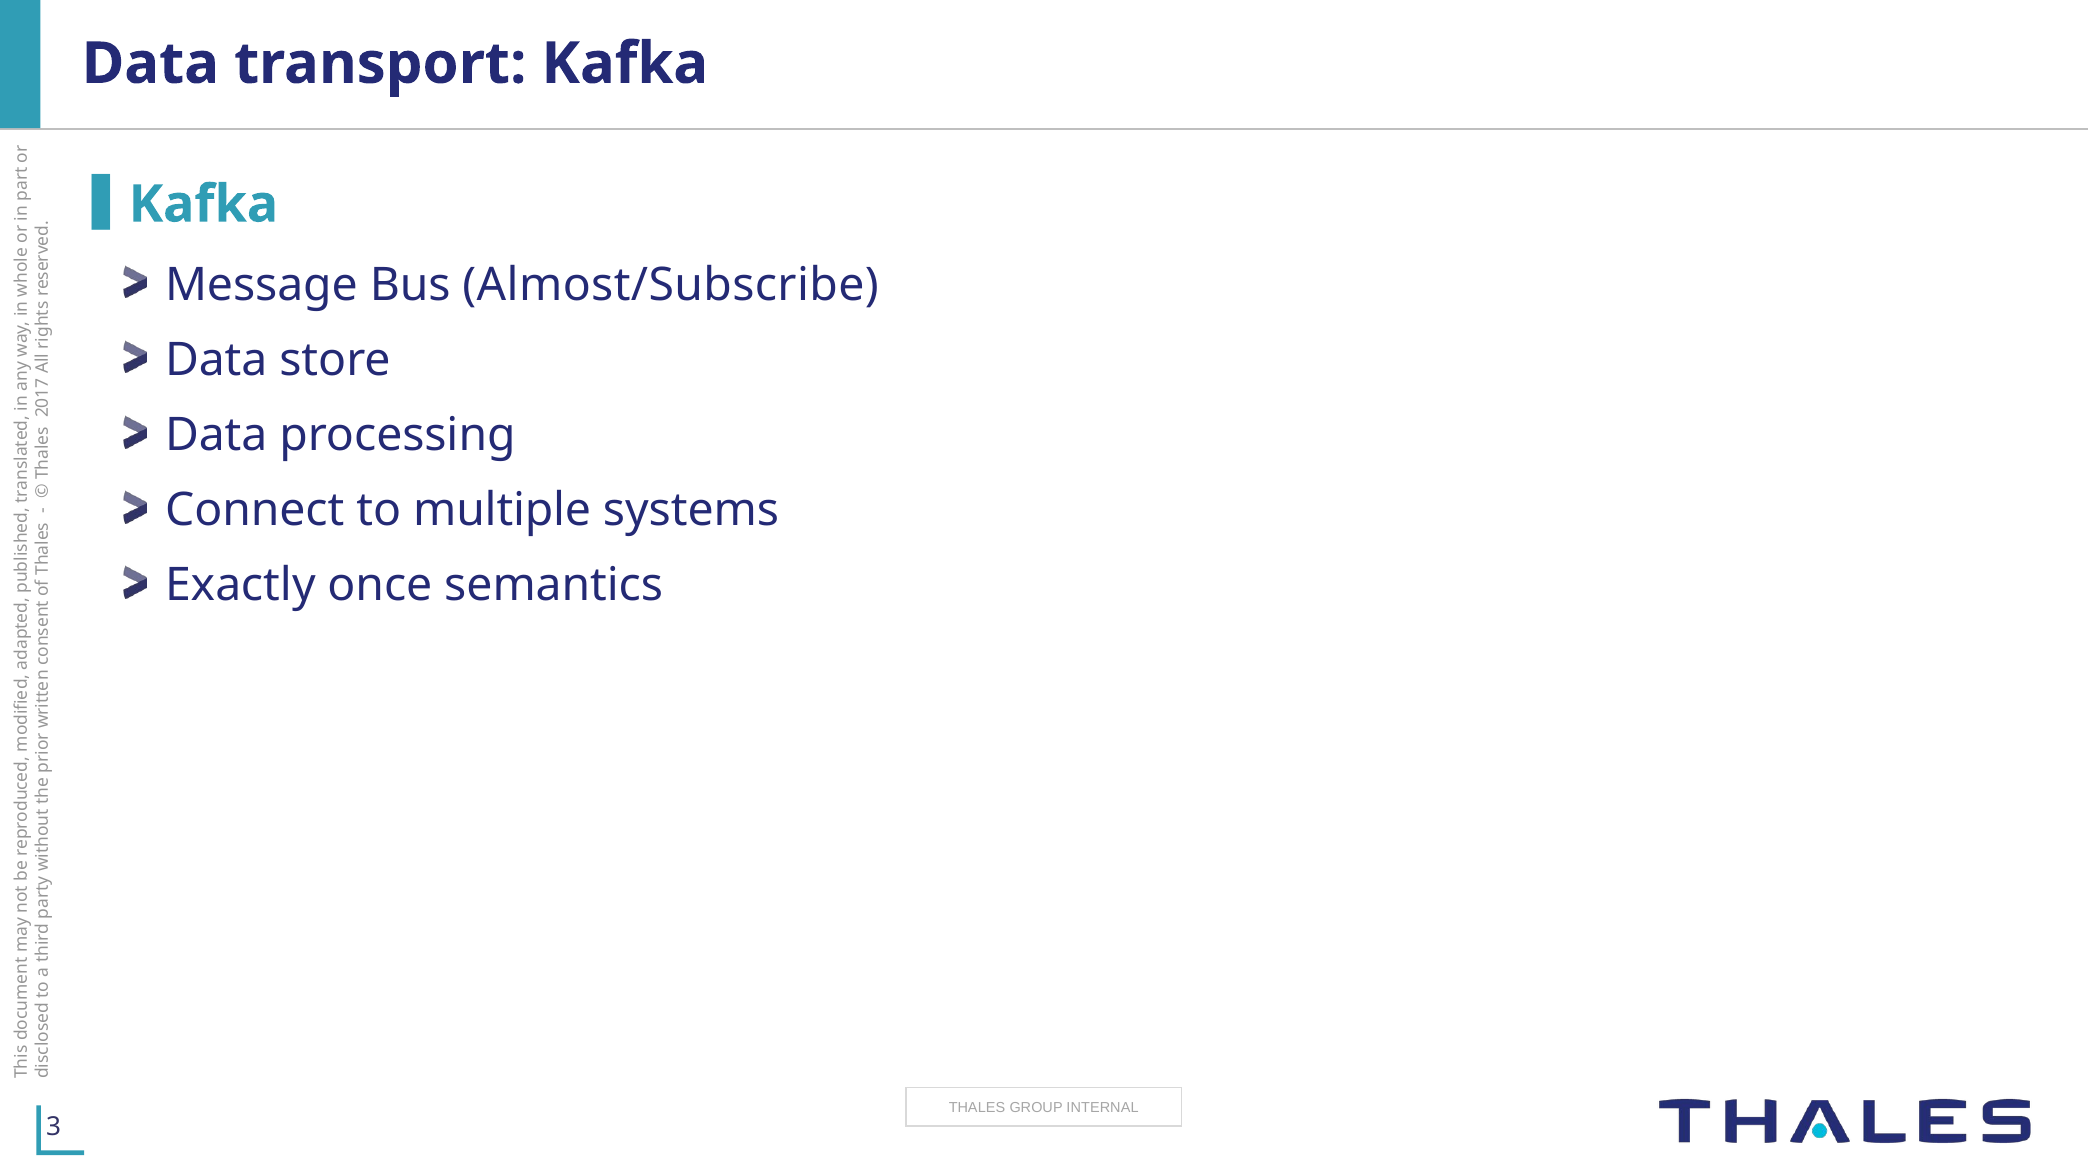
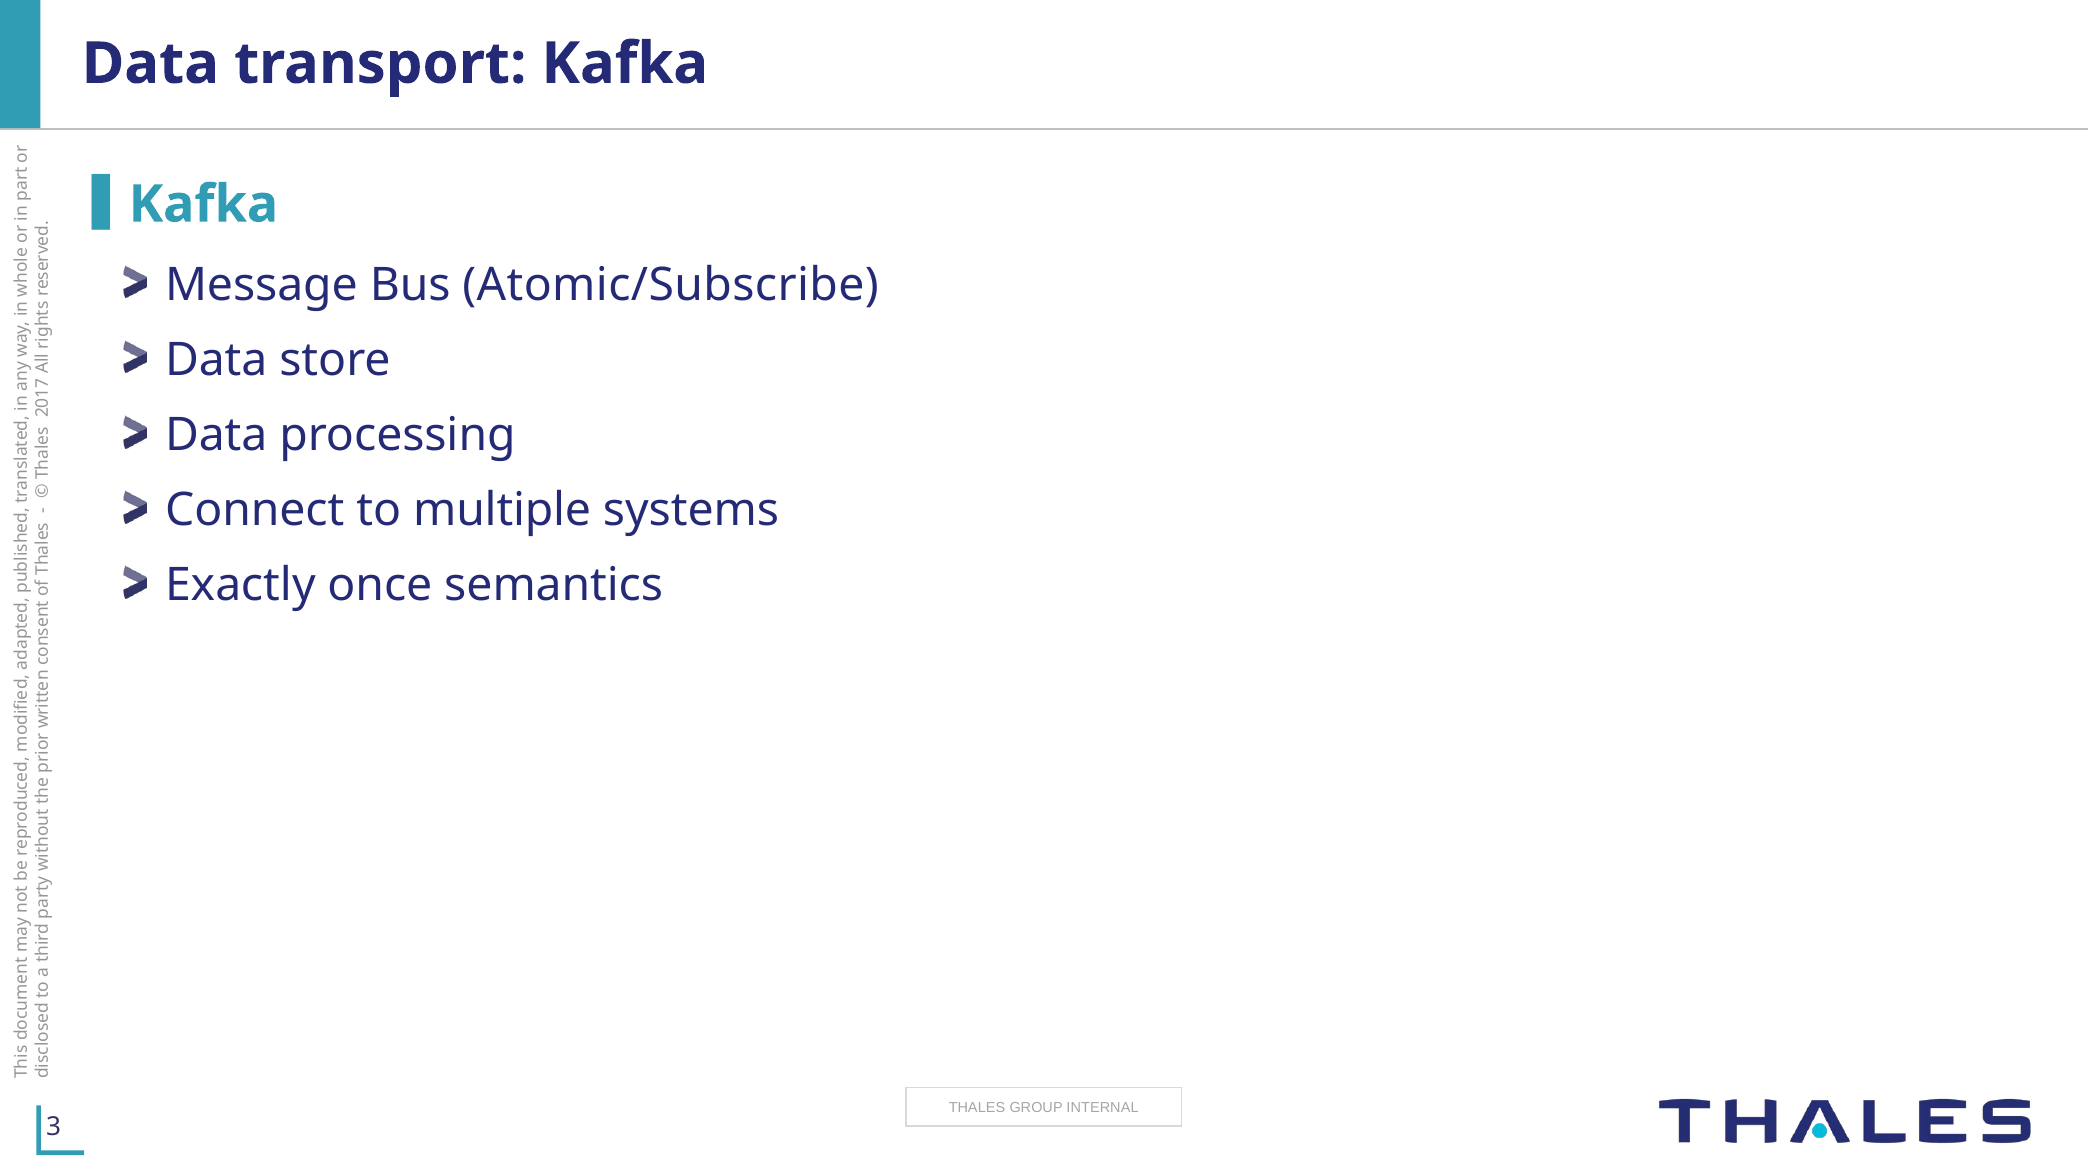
Almost/Subscribe: Almost/Subscribe -> Atomic/Subscribe (671, 285)
